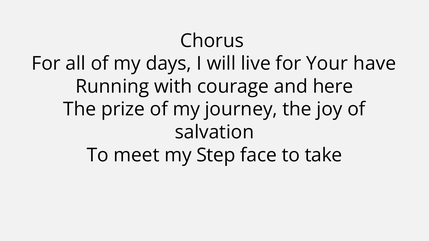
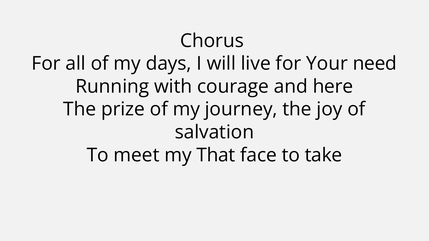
have: have -> need (375, 64)
Step: Step -> That (216, 155)
